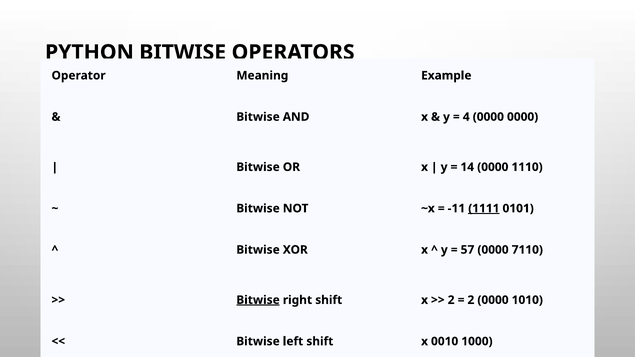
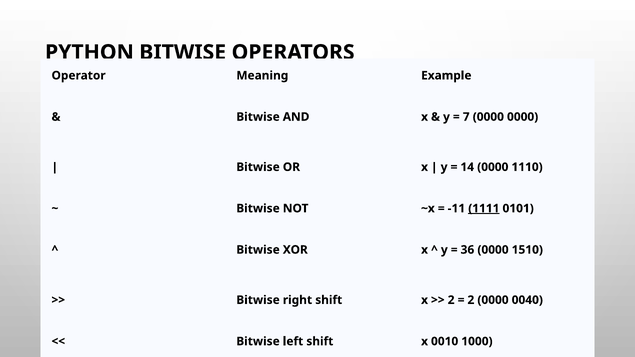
4: 4 -> 7 (466, 117)
57: 57 -> 36 (467, 250)
7110: 7110 -> 1510 (527, 250)
Bitwise underline: present -> none (258, 300)
1010: 1010 -> 0040 (527, 300)
